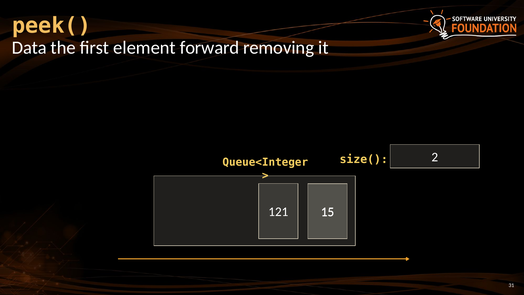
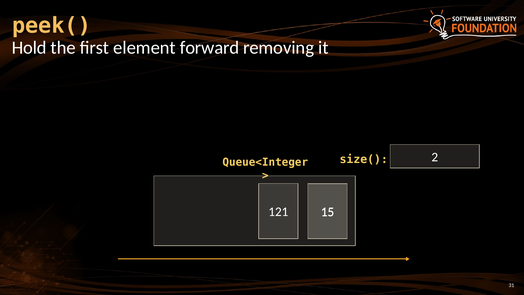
Data: Data -> Hold (29, 48)
